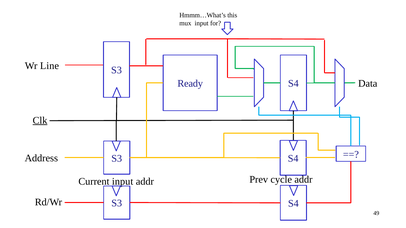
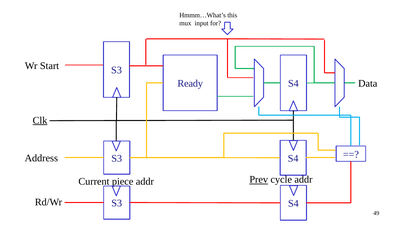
Line: Line -> Start (50, 66)
Current input: input -> piece (123, 182)
Prev underline: none -> present (259, 180)
